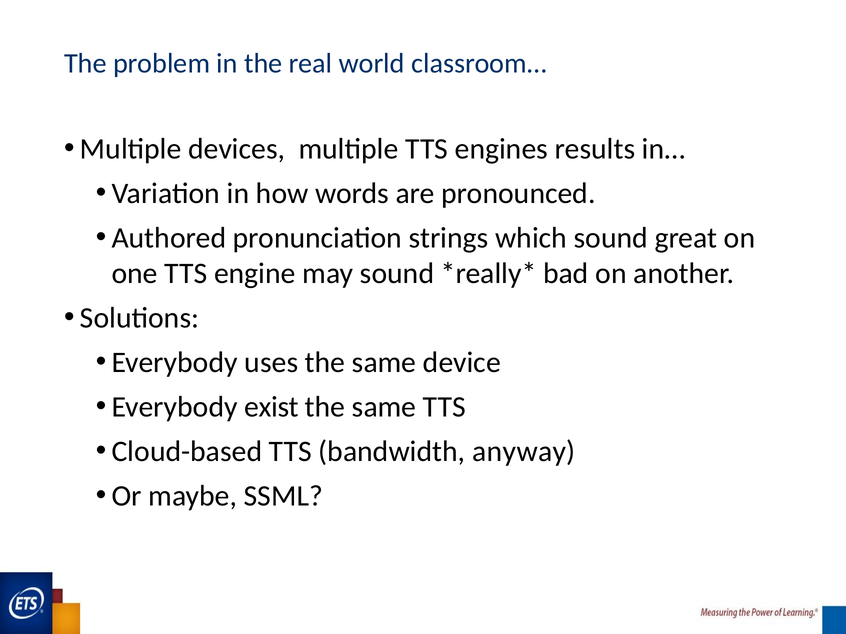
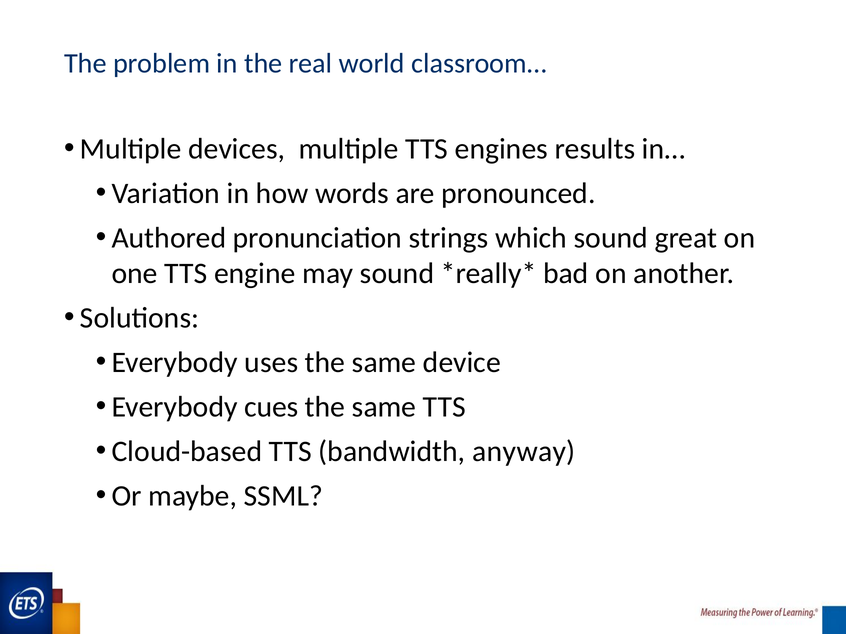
exist: exist -> cues (271, 407)
